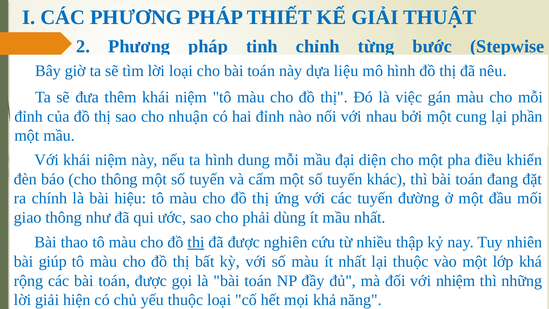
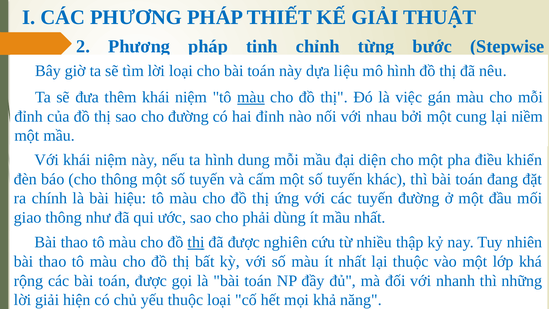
màu underline: none -> present (251, 97)
cho nhuận: nhuận -> đường (189, 116)
phần: phần -> niềm (527, 116)
giúp: giúp -> thao (53, 261)
nhiệm: nhiệm -> nhanh (456, 281)
